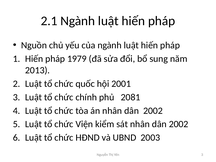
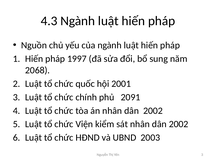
2.1: 2.1 -> 4.3 (49, 21)
1979: 1979 -> 1997 (77, 59)
2013: 2013 -> 2068 (38, 70)
2081: 2081 -> 2091 (131, 97)
